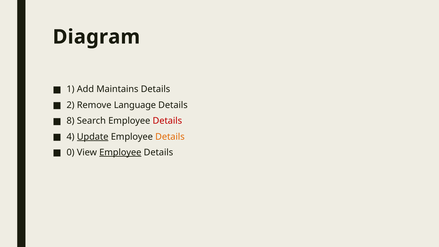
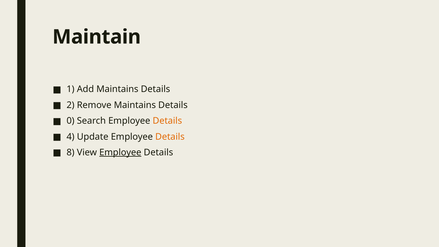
Diagram: Diagram -> Maintain (97, 37)
Remove Language: Language -> Maintains (135, 105)
8: 8 -> 0 (70, 121)
Details colour: red -> orange (167, 121)
Update underline: present -> none (93, 137)
0: 0 -> 8 (70, 152)
